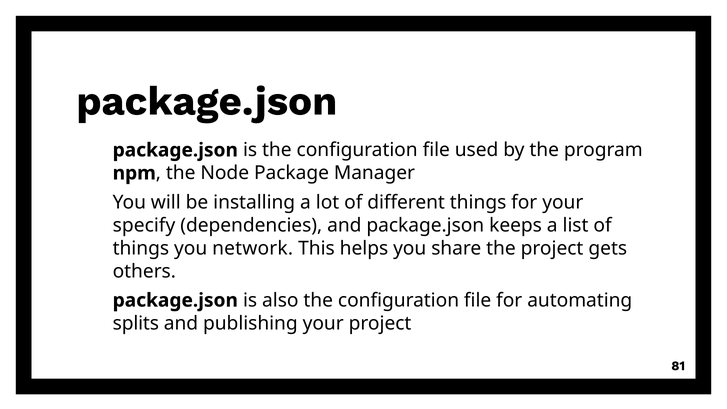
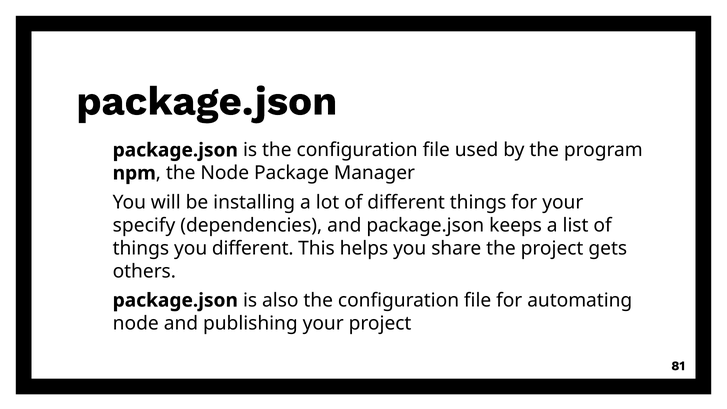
you network: network -> different (253, 248)
splits: splits -> node (136, 323)
